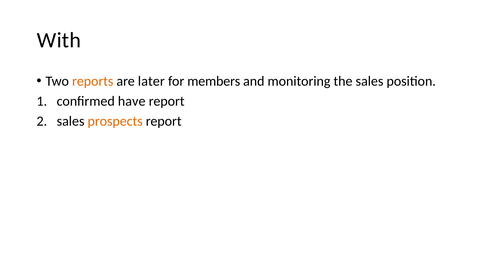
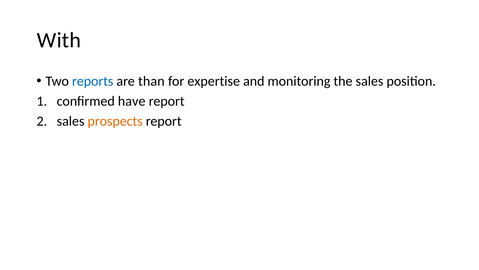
reports colour: orange -> blue (93, 81)
later: later -> than (151, 81)
members: members -> expertise (214, 81)
